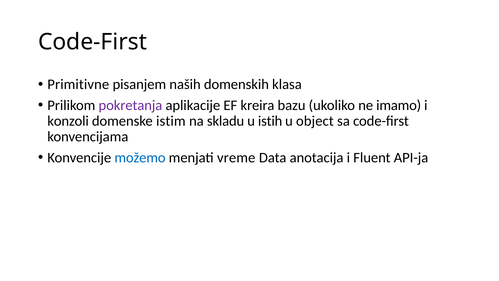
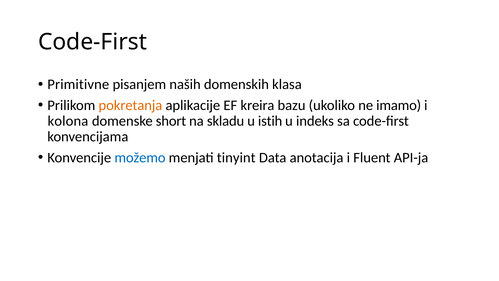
pokretanja colour: purple -> orange (130, 105)
konzoli: konzoli -> kolona (68, 121)
istim: istim -> short (171, 121)
object: object -> indeks (315, 121)
vreme: vreme -> tinyint (236, 158)
